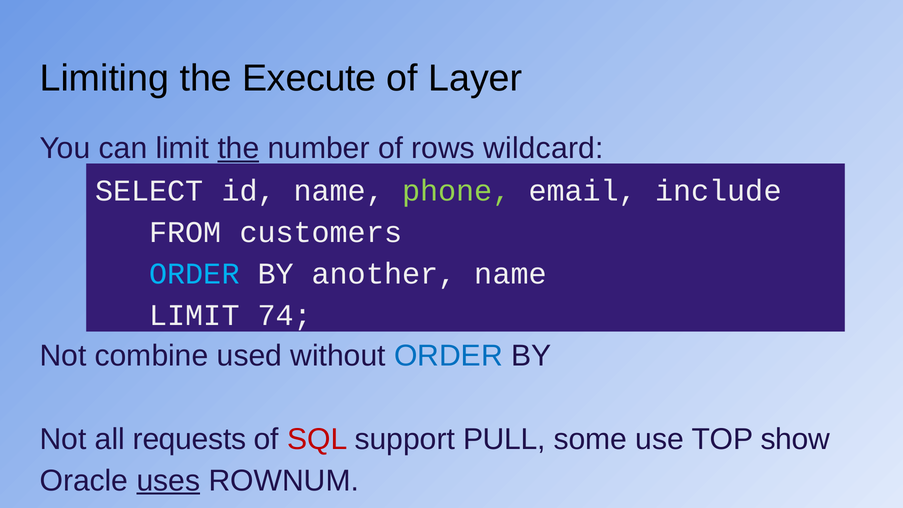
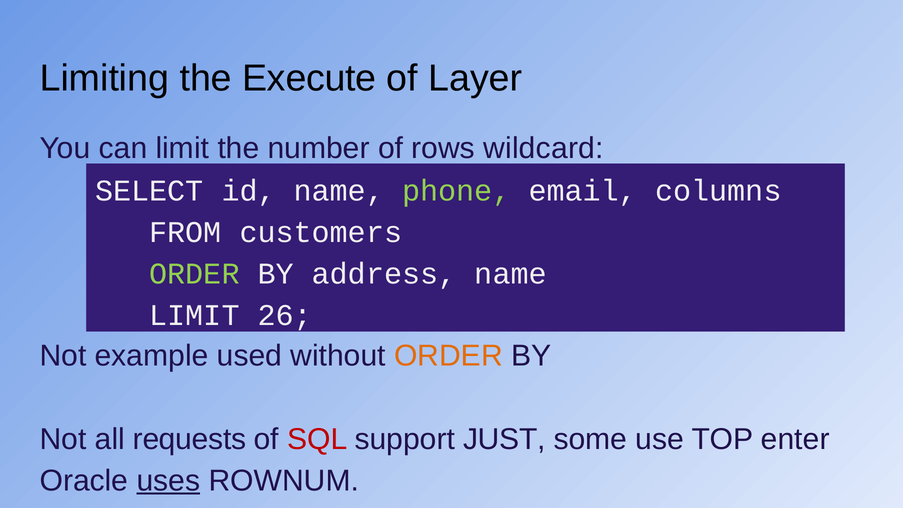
the underline: present -> none (238, 148)
include: include -> columns (718, 191)
ORDER colour: light blue -> light green (194, 274)
another: another -> address (384, 274)
74: 74 -> 26 (285, 315)
combine: combine -> example (152, 356)
ORDER colour: blue -> orange (448, 356)
PULL: PULL -> JUST (504, 439)
show: show -> enter (795, 439)
